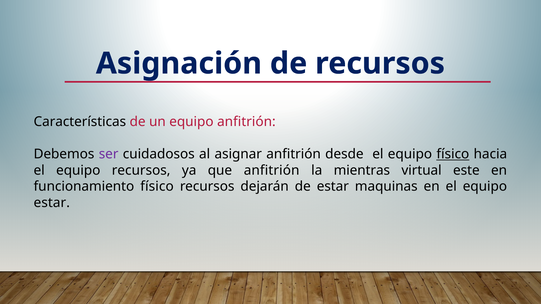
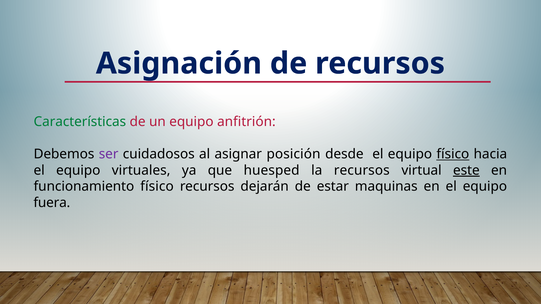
Características colour: black -> green (80, 122)
asignar anfitrión: anfitrión -> posición (293, 154)
equipo recursos: recursos -> virtuales (141, 170)
que anfitrión: anfitrión -> huesped (272, 170)
la mientras: mientras -> recursos (362, 170)
este underline: none -> present (466, 170)
estar: estar -> fuera (52, 203)
